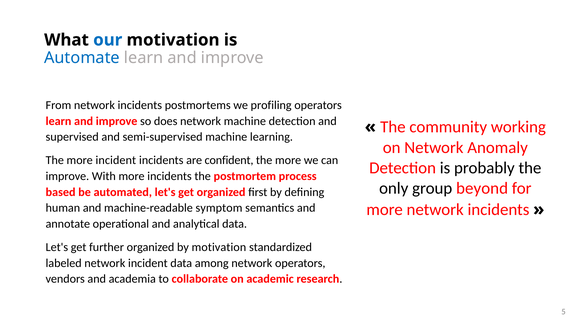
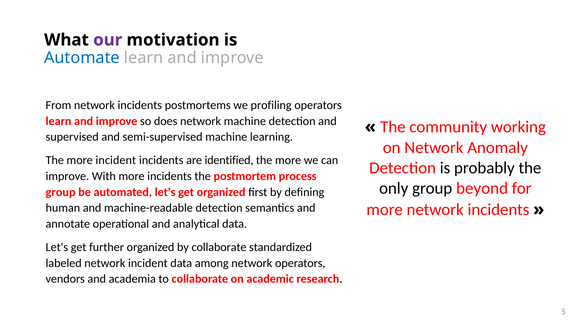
our colour: blue -> purple (108, 40)
confident: confident -> identified (229, 160)
based: based -> group (61, 192)
machine-readable symptom: symptom -> detection (219, 208)
by motivation: motivation -> collaborate (219, 247)
